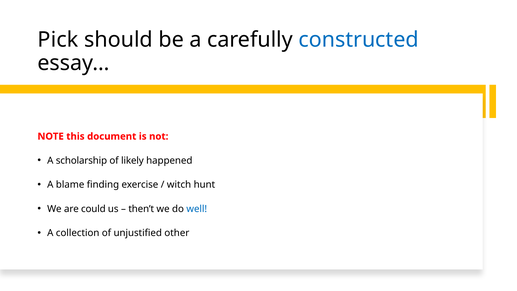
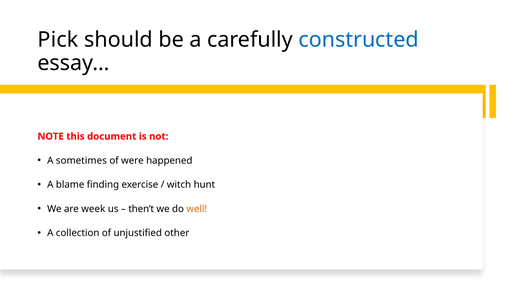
scholarship: scholarship -> sometimes (81, 160)
likely: likely -> were (132, 160)
could: could -> week (93, 209)
well colour: blue -> orange (197, 209)
